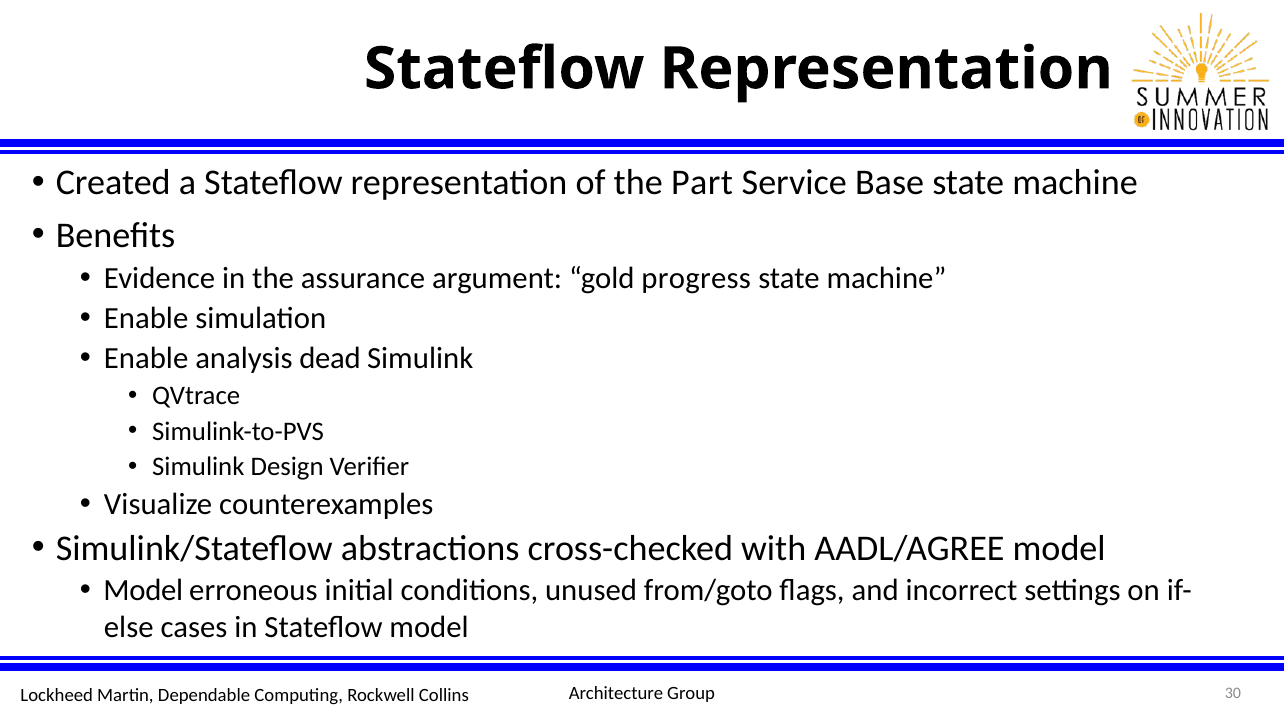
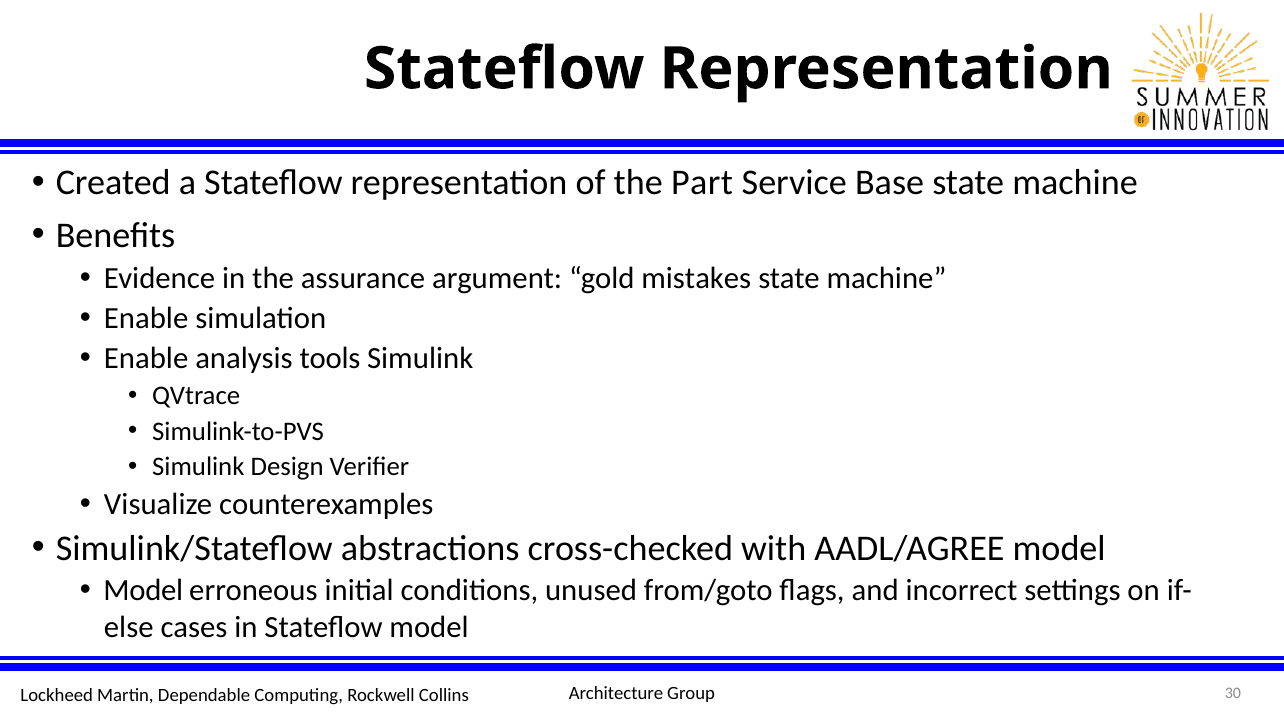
progress: progress -> mistakes (696, 278)
dead: dead -> tools (330, 358)
